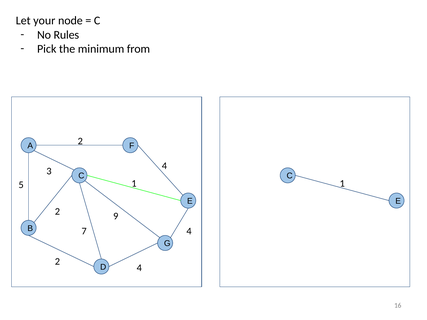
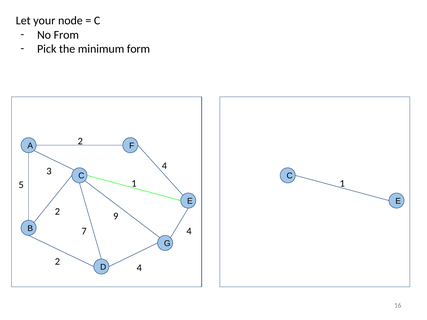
Rules: Rules -> From (66, 35)
from: from -> form (138, 49)
